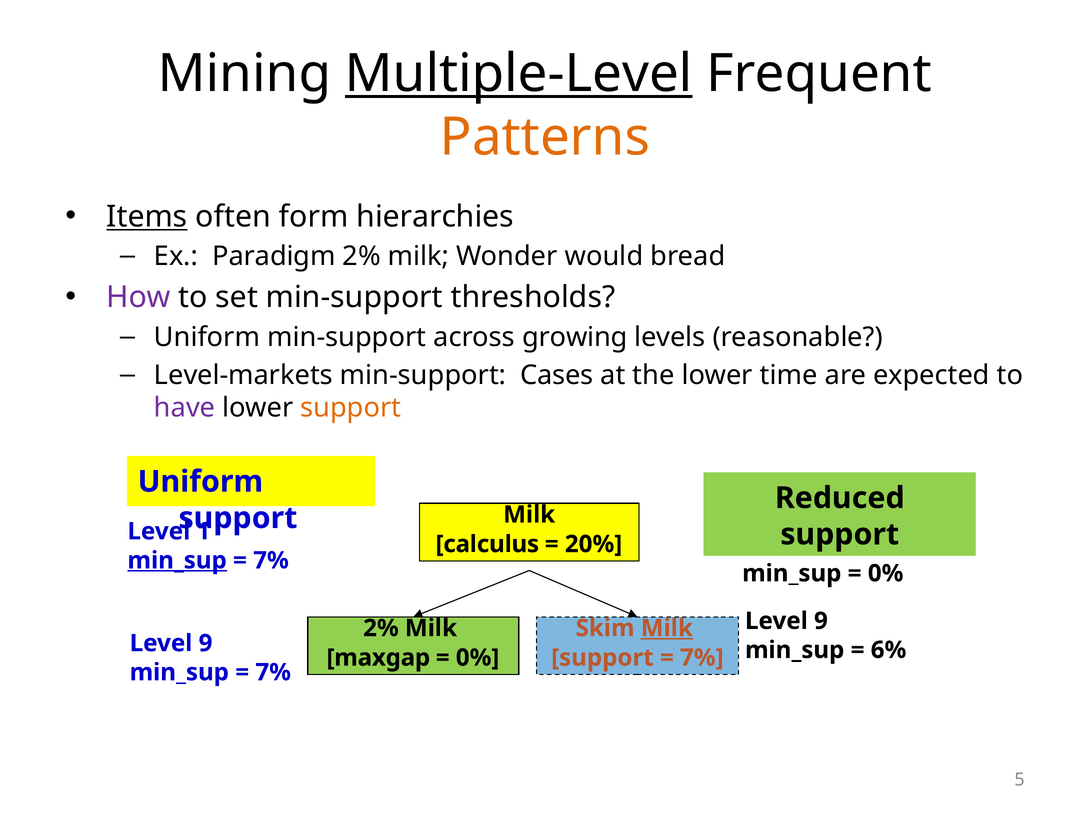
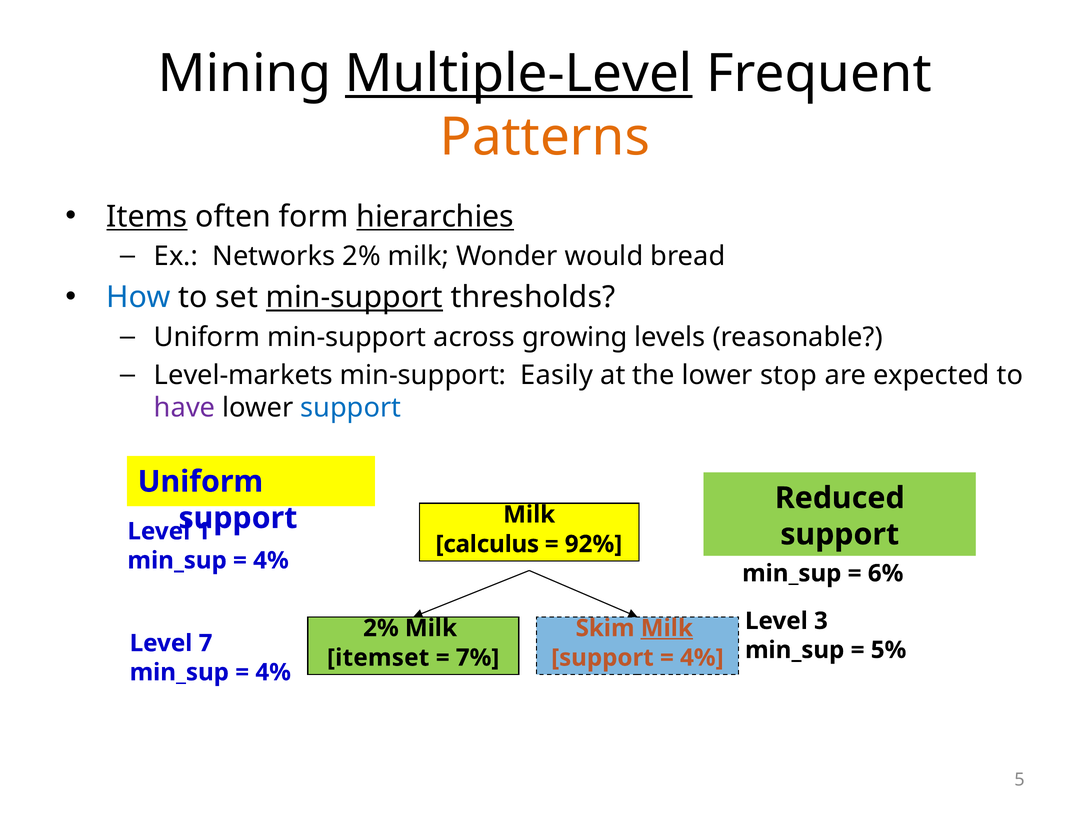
hierarchies underline: none -> present (435, 217)
Paradigm: Paradigm -> Networks (274, 256)
How colour: purple -> blue (138, 297)
min-support underline: none -> present (354, 297)
Cases: Cases -> Easily (557, 375)
time: time -> stop (789, 375)
support colour: orange -> blue (351, 408)
20%: 20% -> 92% (594, 544)
min_sup underline: present -> none (177, 560)
7%: 7% -> 4% (271, 560)
0%: 0% -> 6% (886, 573)
9: 9 -> 3 (821, 621)
9: 9 -> 7 (206, 643)
6%: 6% -> 5% (889, 650)
maxgap: maxgap -> itemset (378, 657)
0%: 0% -> 7% (478, 657)
7%: 7% -> 4% (702, 657)
7%: 7% -> 4% (273, 672)
